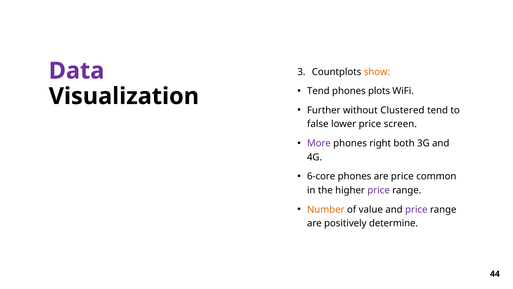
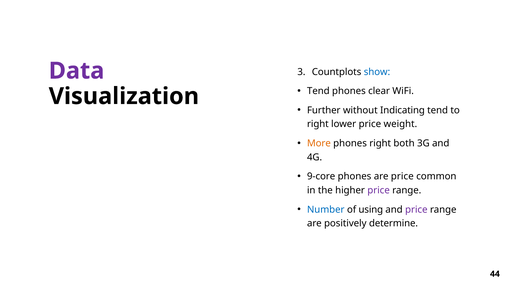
show colour: orange -> blue (377, 72)
plots: plots -> clear (379, 91)
Clustered: Clustered -> Indicating (402, 110)
false: false -> right (318, 124)
screen: screen -> weight (400, 124)
More colour: purple -> orange (319, 143)
6-core: 6-core -> 9-core (321, 176)
Number colour: orange -> blue (326, 209)
value: value -> using (371, 209)
